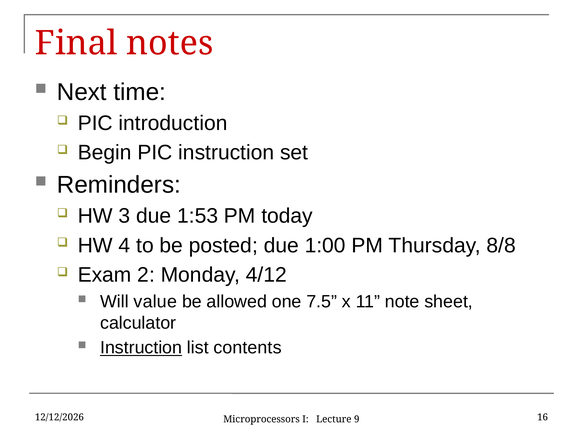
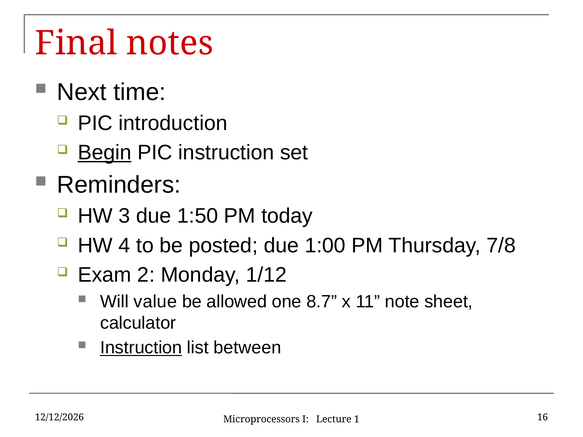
Begin underline: none -> present (105, 153)
1:53: 1:53 -> 1:50 (198, 216)
8/8: 8/8 -> 7/8 (501, 246)
4/12: 4/12 -> 1/12 (266, 275)
7.5: 7.5 -> 8.7 (322, 302)
contents: contents -> between (248, 348)
9: 9 -> 1 (357, 419)
